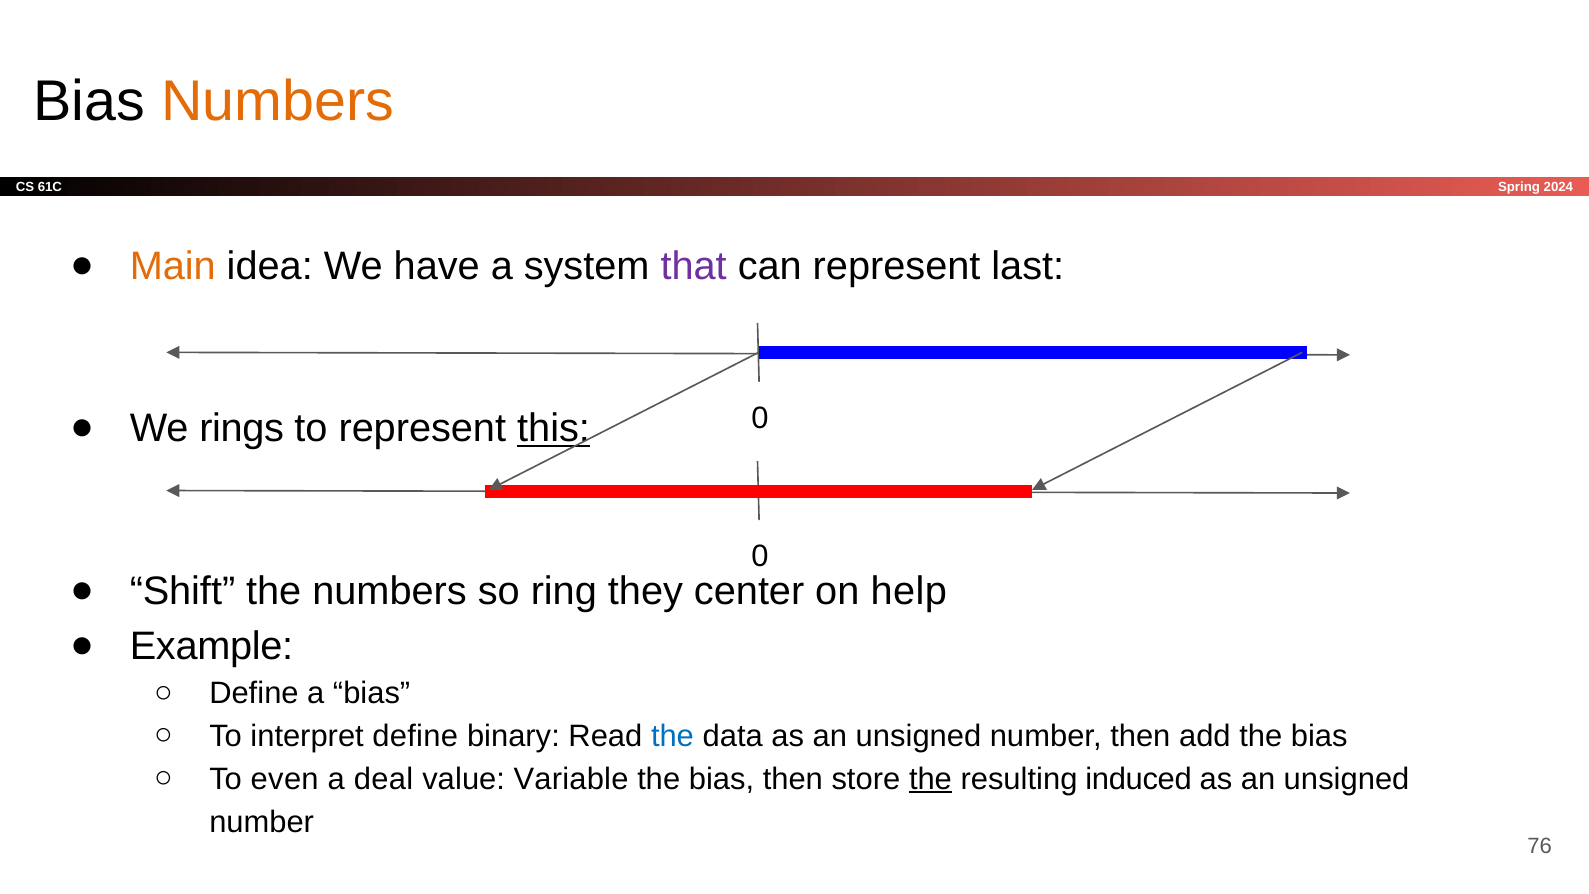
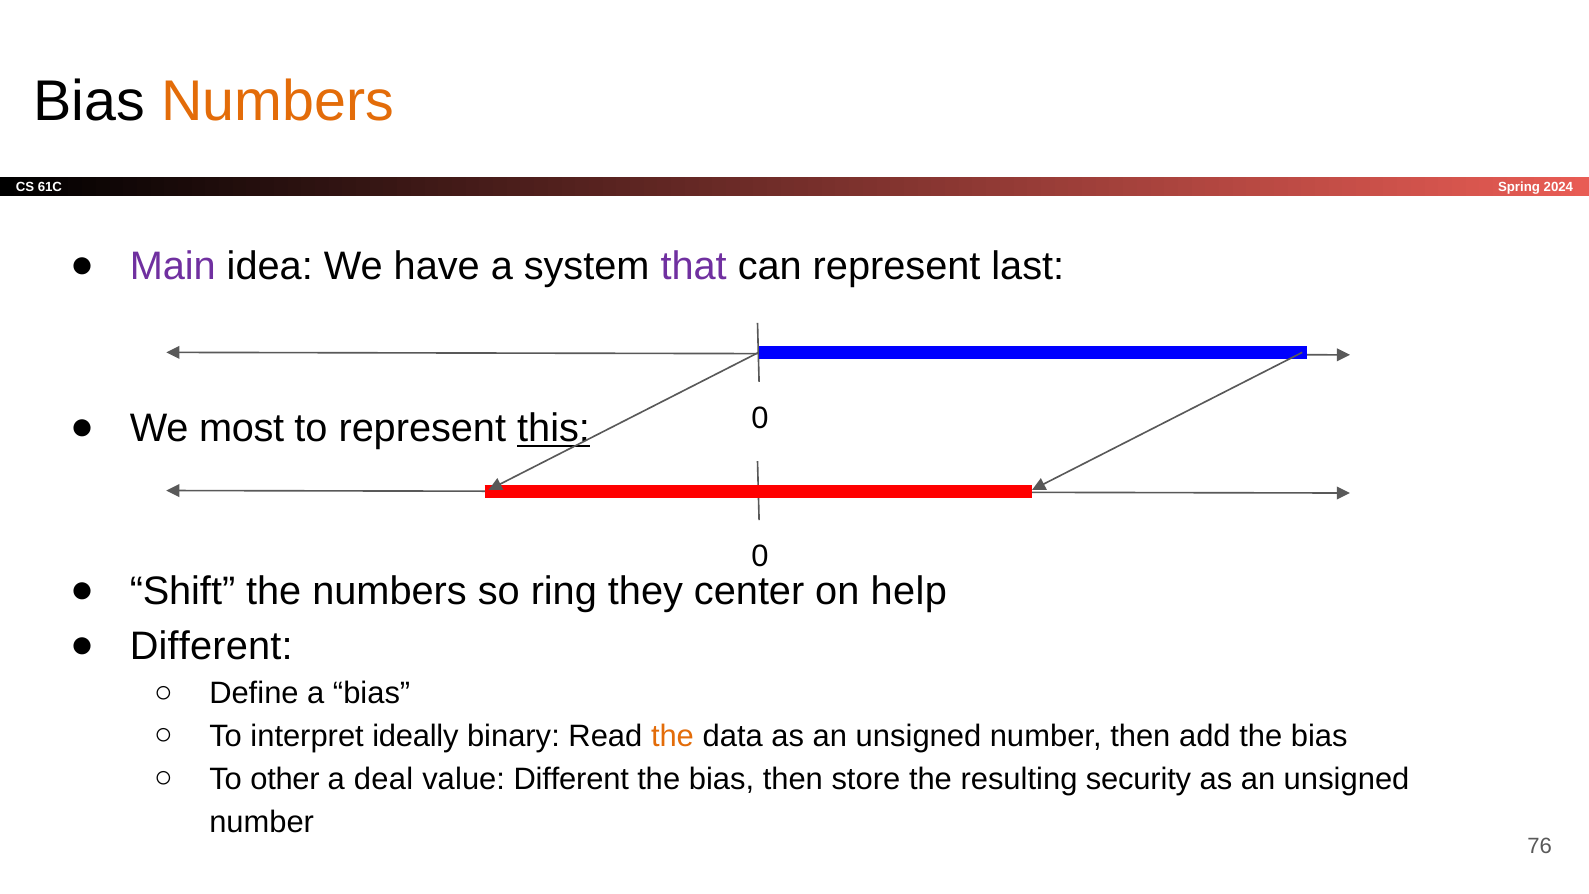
Main colour: orange -> purple (173, 266)
rings: rings -> most (242, 429)
Example: Example -> Different (211, 646)
interpret define: define -> ideally (415, 736)
the colour: blue -> orange (672, 736)
even: even -> other (285, 779)
value Variable: Variable -> Different (571, 779)
the underline: present -> none (930, 779)
induced: induced -> security (1139, 779)
